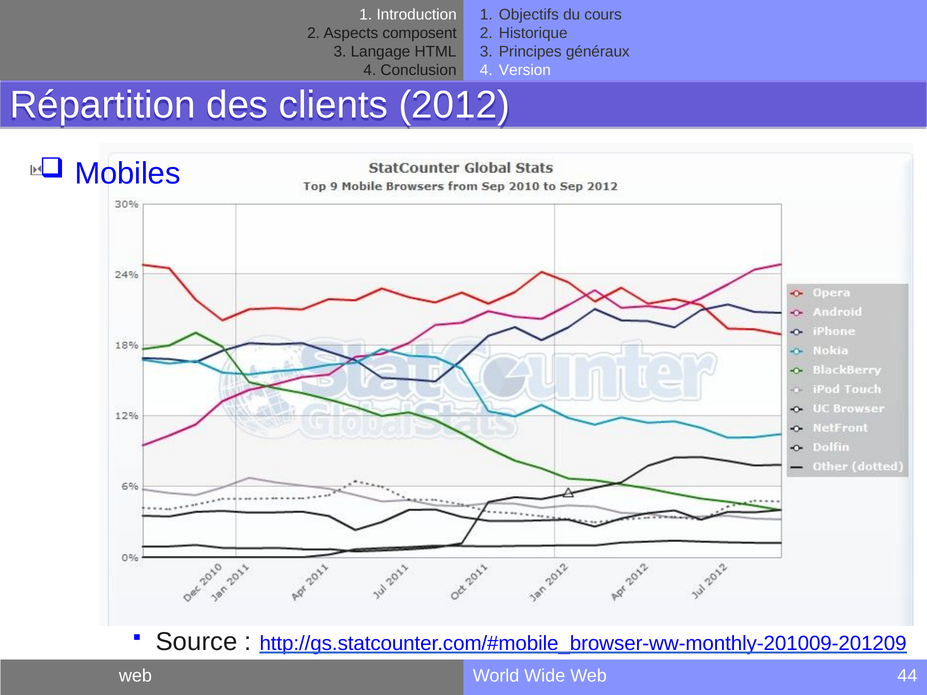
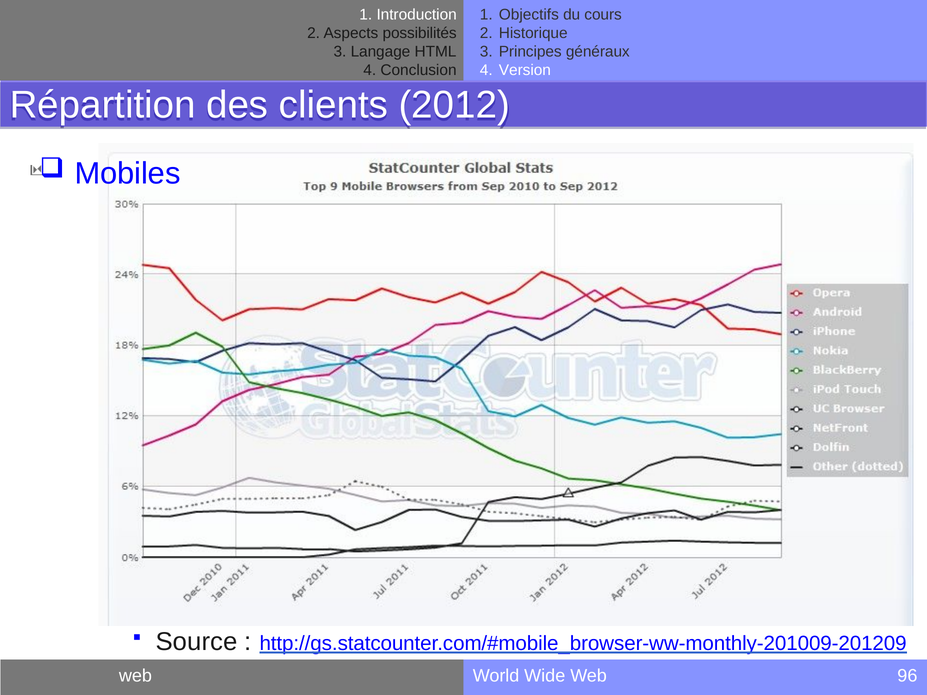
composent: composent -> possibilités (420, 33)
44: 44 -> 96 (907, 676)
